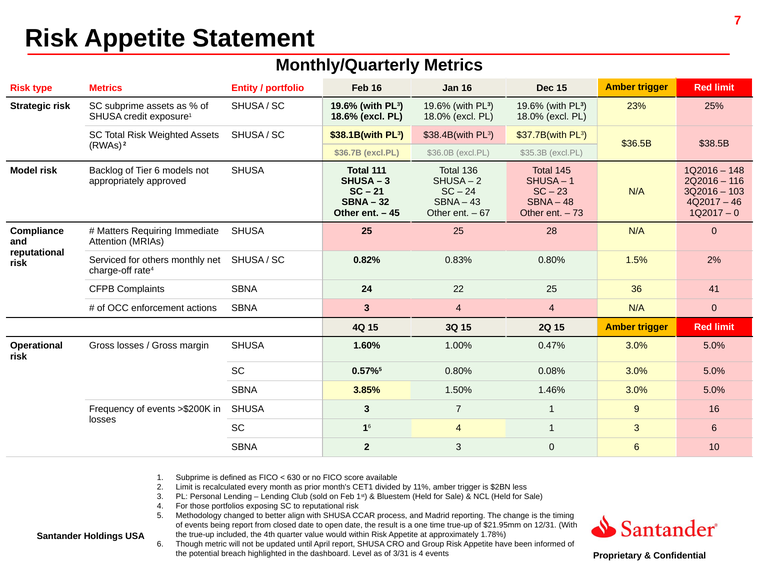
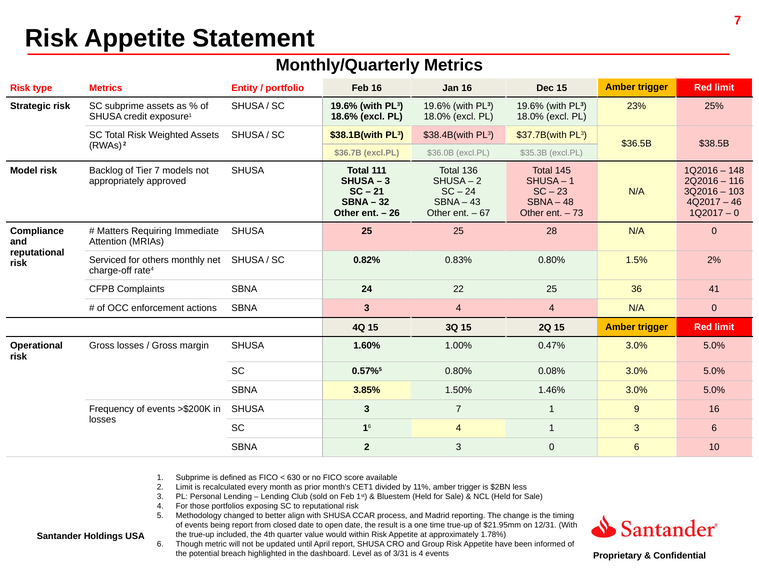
Tier 6: 6 -> 7 (157, 170)
45: 45 -> 26 (394, 213)
